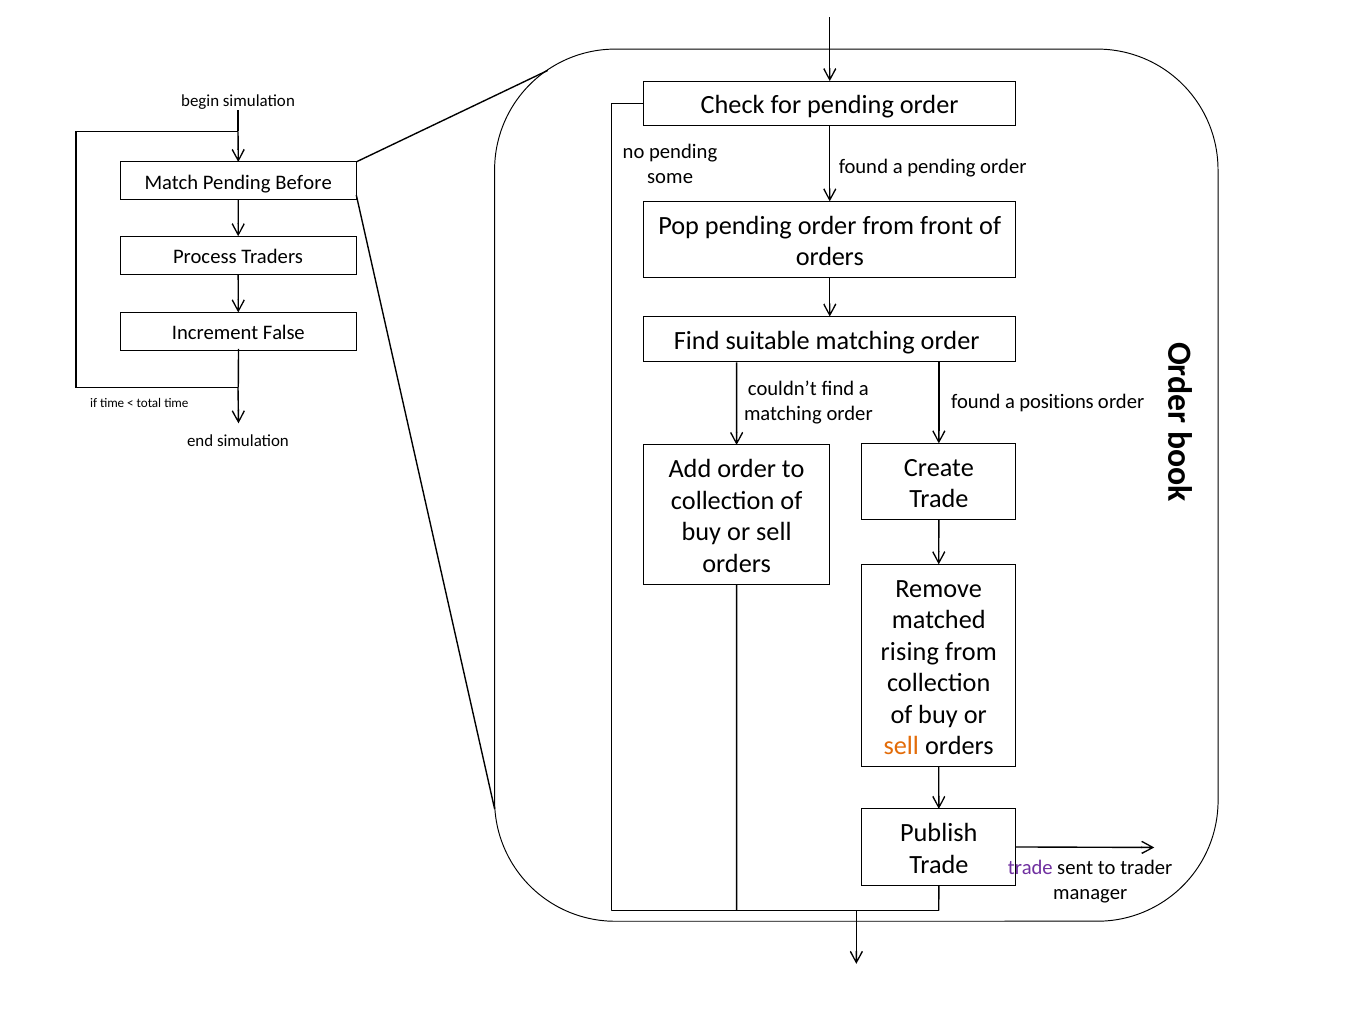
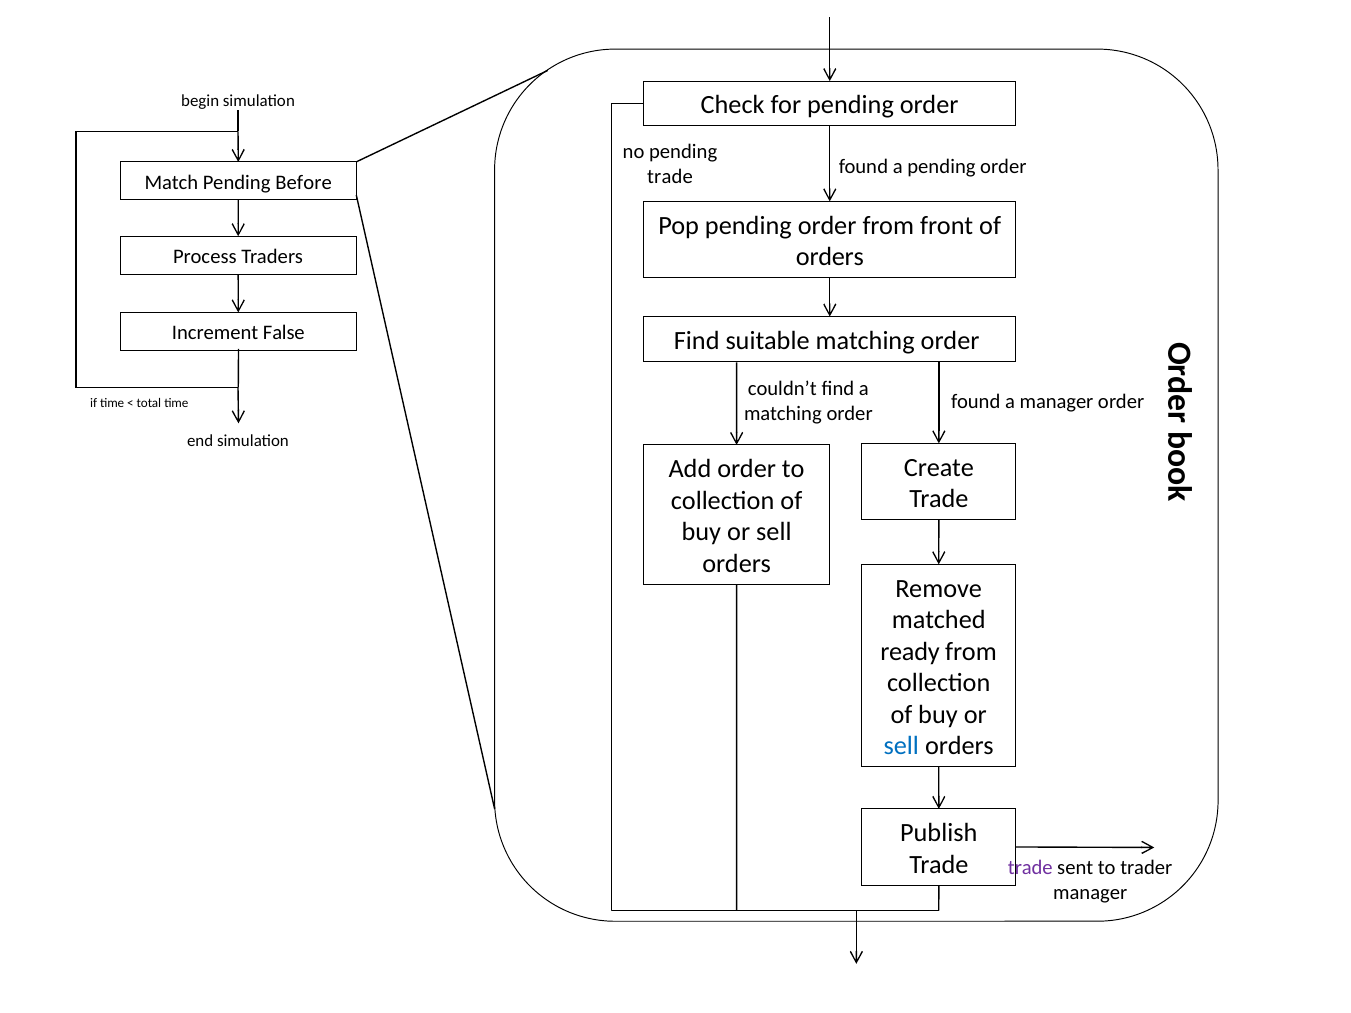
some: some -> trade (670, 177)
a positions: positions -> manager (1057, 402)
rising: rising -> ready (910, 652)
sell colour: orange -> blue (901, 746)
